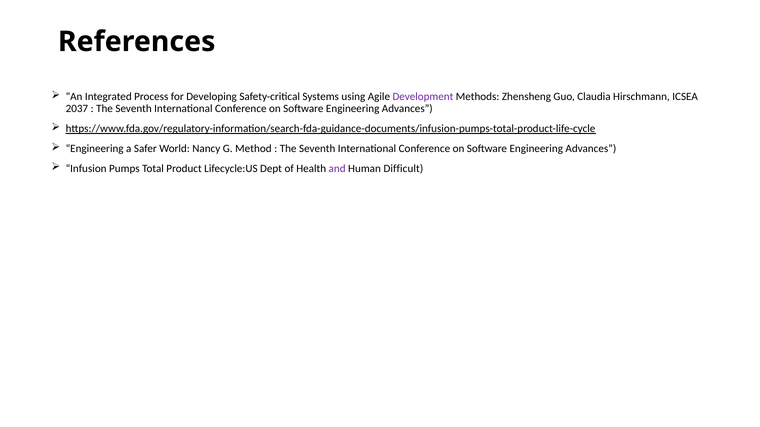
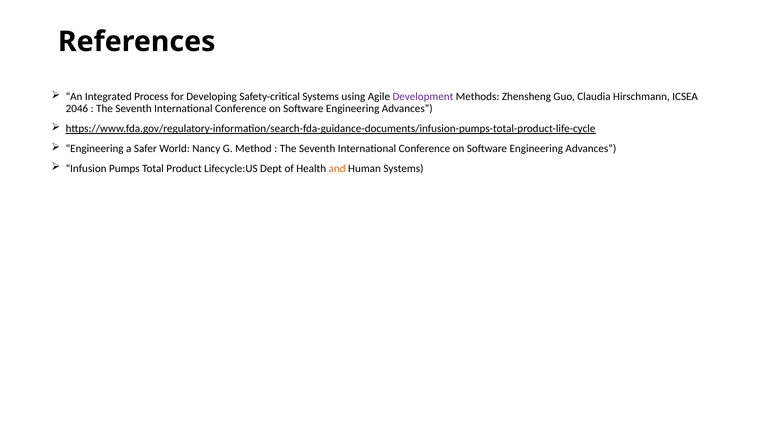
2037: 2037 -> 2046 (77, 109)
and colour: purple -> orange (337, 169)
Human Difficult: Difficult -> Systems (403, 169)
